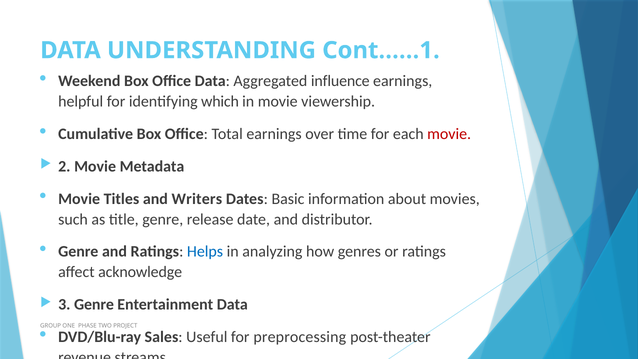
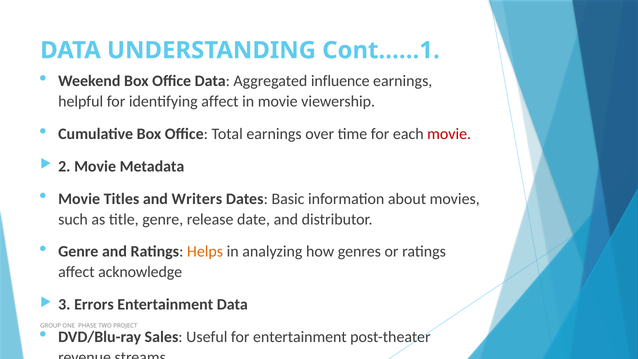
identifying which: which -> affect (220, 101)
Helps colour: blue -> orange (205, 252)
3 Genre: Genre -> Errors (94, 305)
for preprocessing: preprocessing -> entertainment (300, 337)
